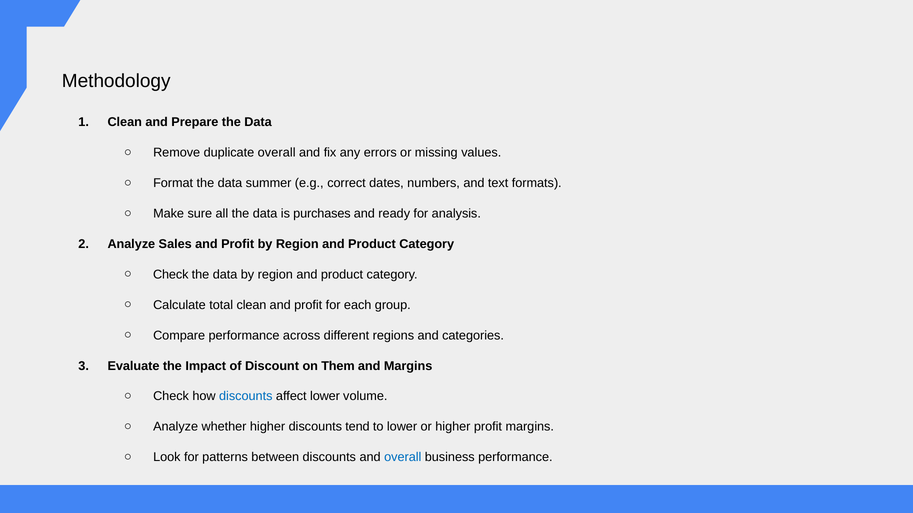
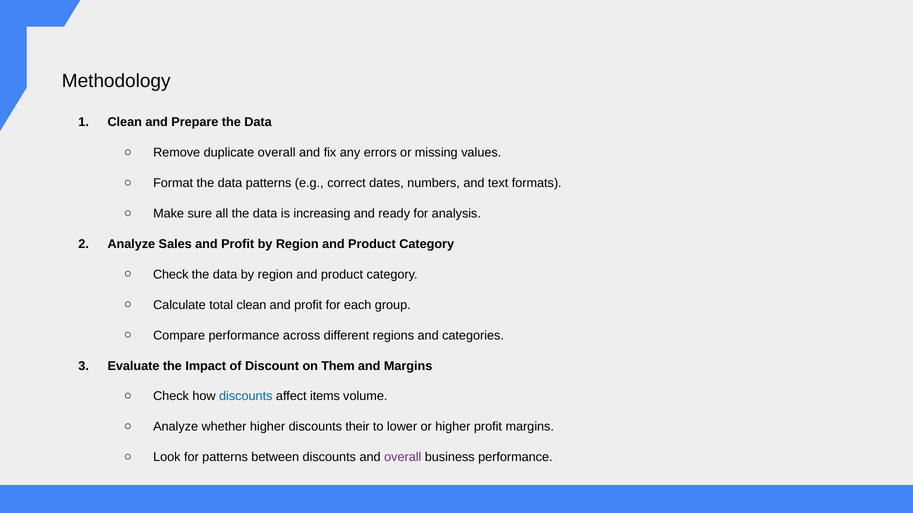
data summer: summer -> patterns (269, 183)
purchases: purchases -> increasing (322, 214)
affect lower: lower -> items (325, 397)
tend: tend -> their (358, 427)
overall colour: blue -> purple (403, 458)
